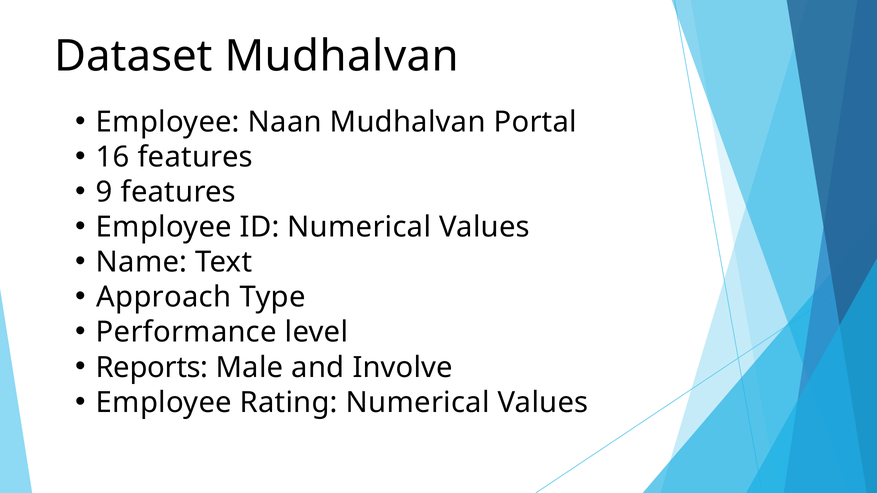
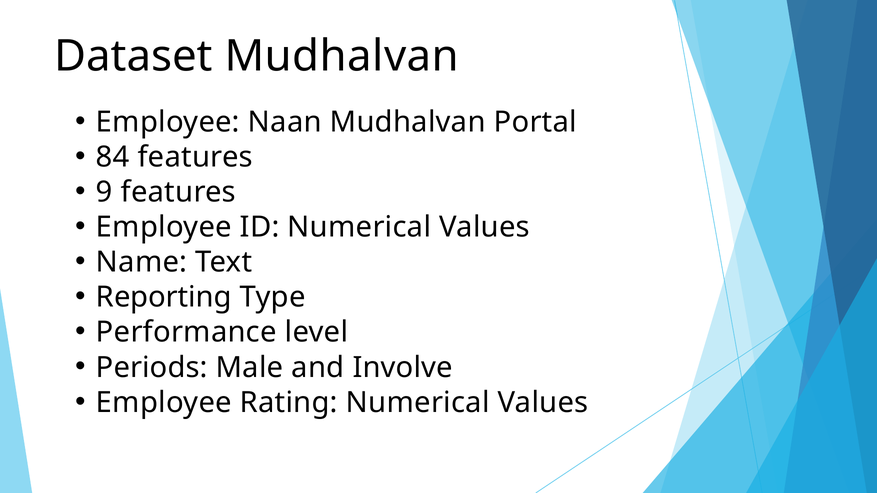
16: 16 -> 84 (113, 157)
Approach: Approach -> Reporting (164, 297)
Reports: Reports -> Periods (152, 368)
